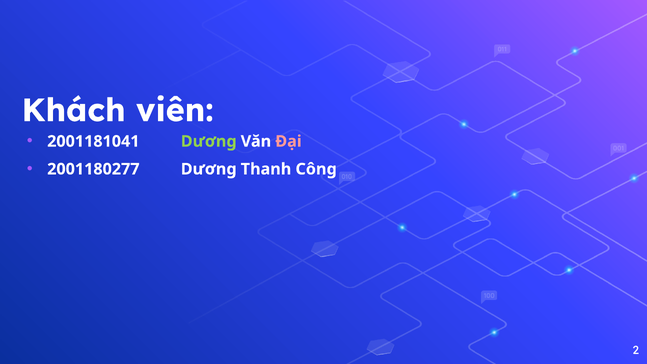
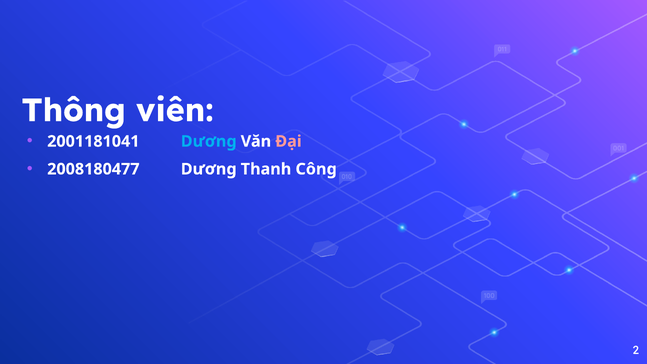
Khách: Khách -> Thông (74, 110)
Dương colour: light green -> light blue (209, 141)
2001180277: 2001180277 -> 2008180477 (93, 169)
